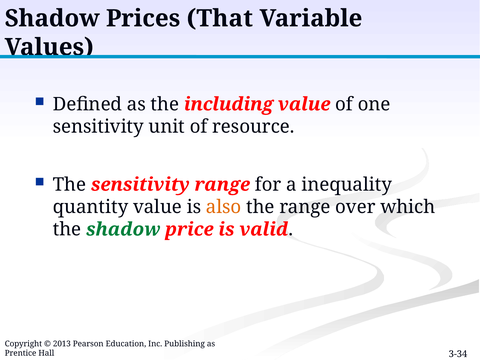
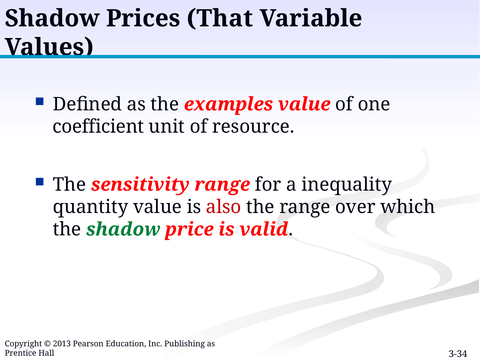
including: including -> examples (229, 104)
sensitivity: sensitivity -> coefficient (98, 127)
also colour: orange -> red (224, 207)
